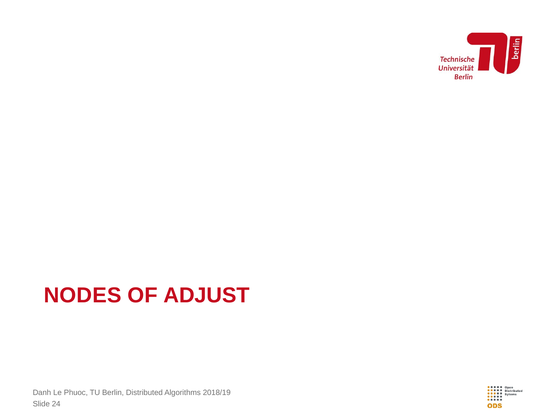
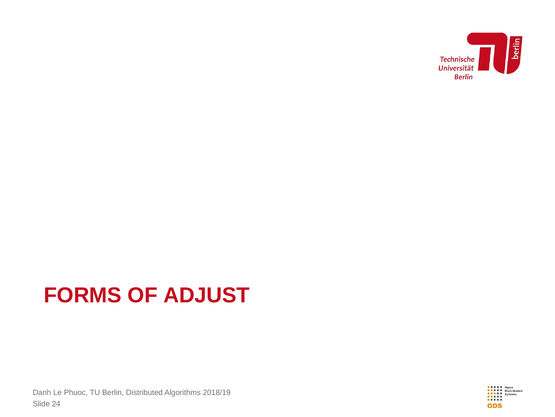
NODES: NODES -> FORMS (83, 295)
